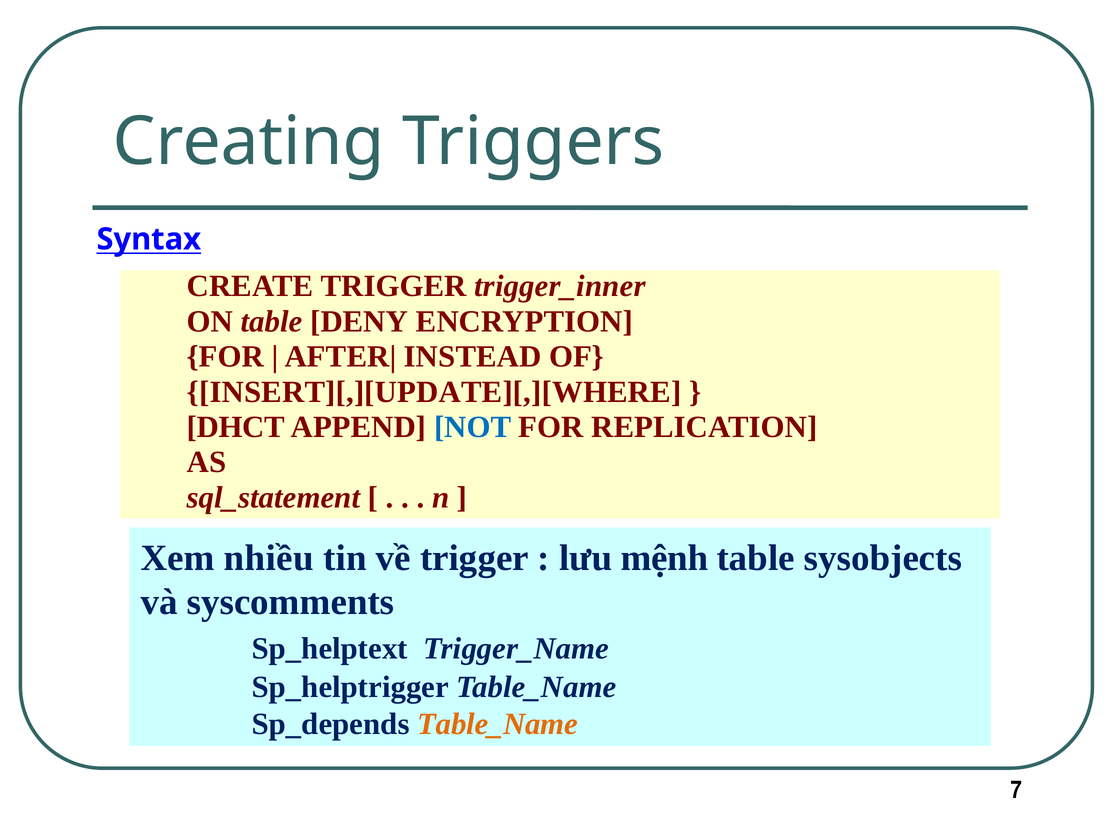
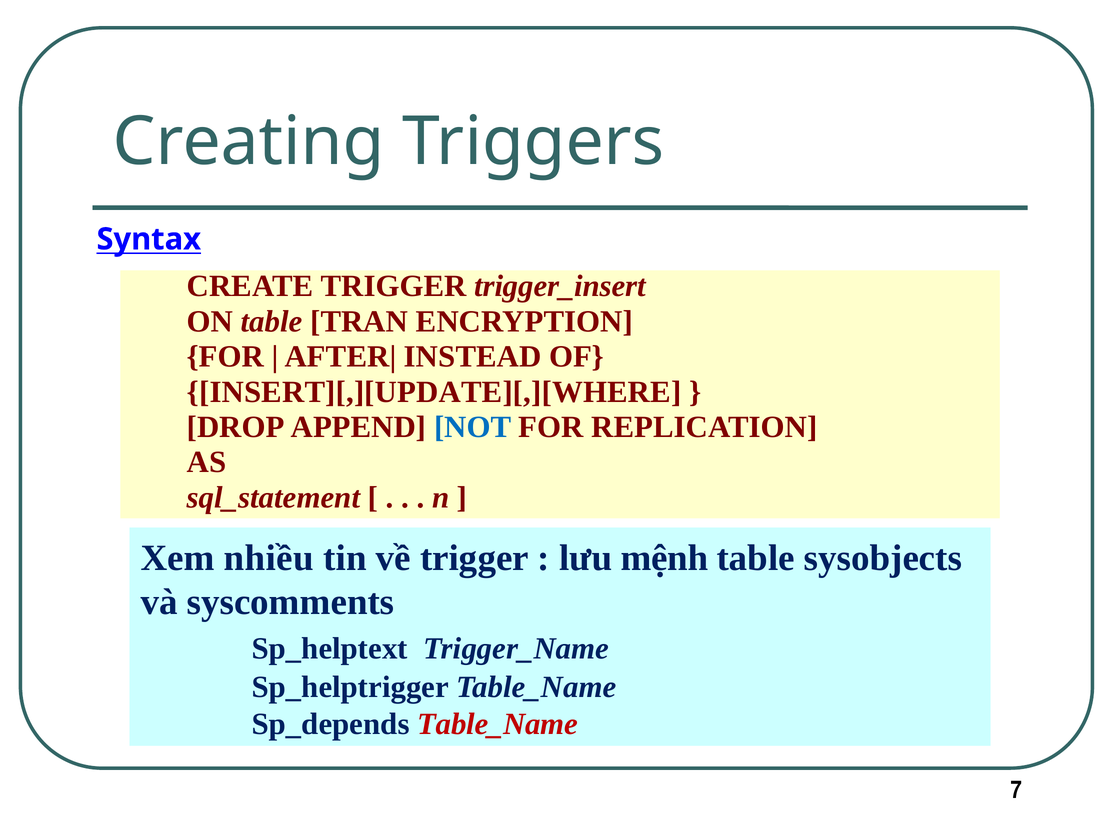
trigger_inner: trigger_inner -> trigger_insert (560, 286)
DENY: DENY -> TRAN (359, 322)
DHCT: DHCT -> DROP (236, 427)
Table_Name colour: orange -> red (498, 724)
